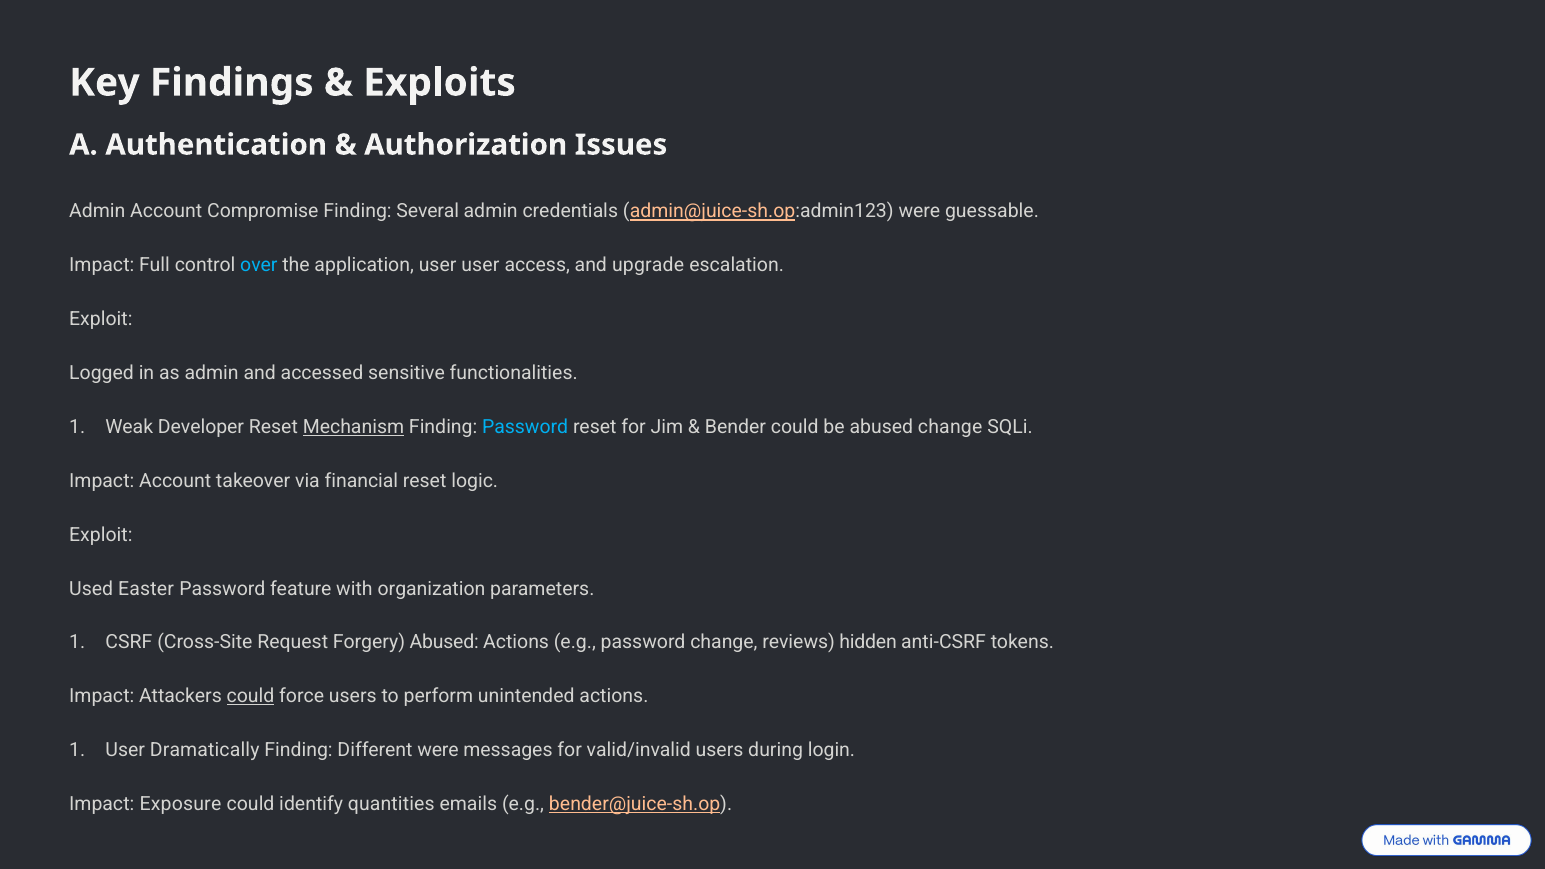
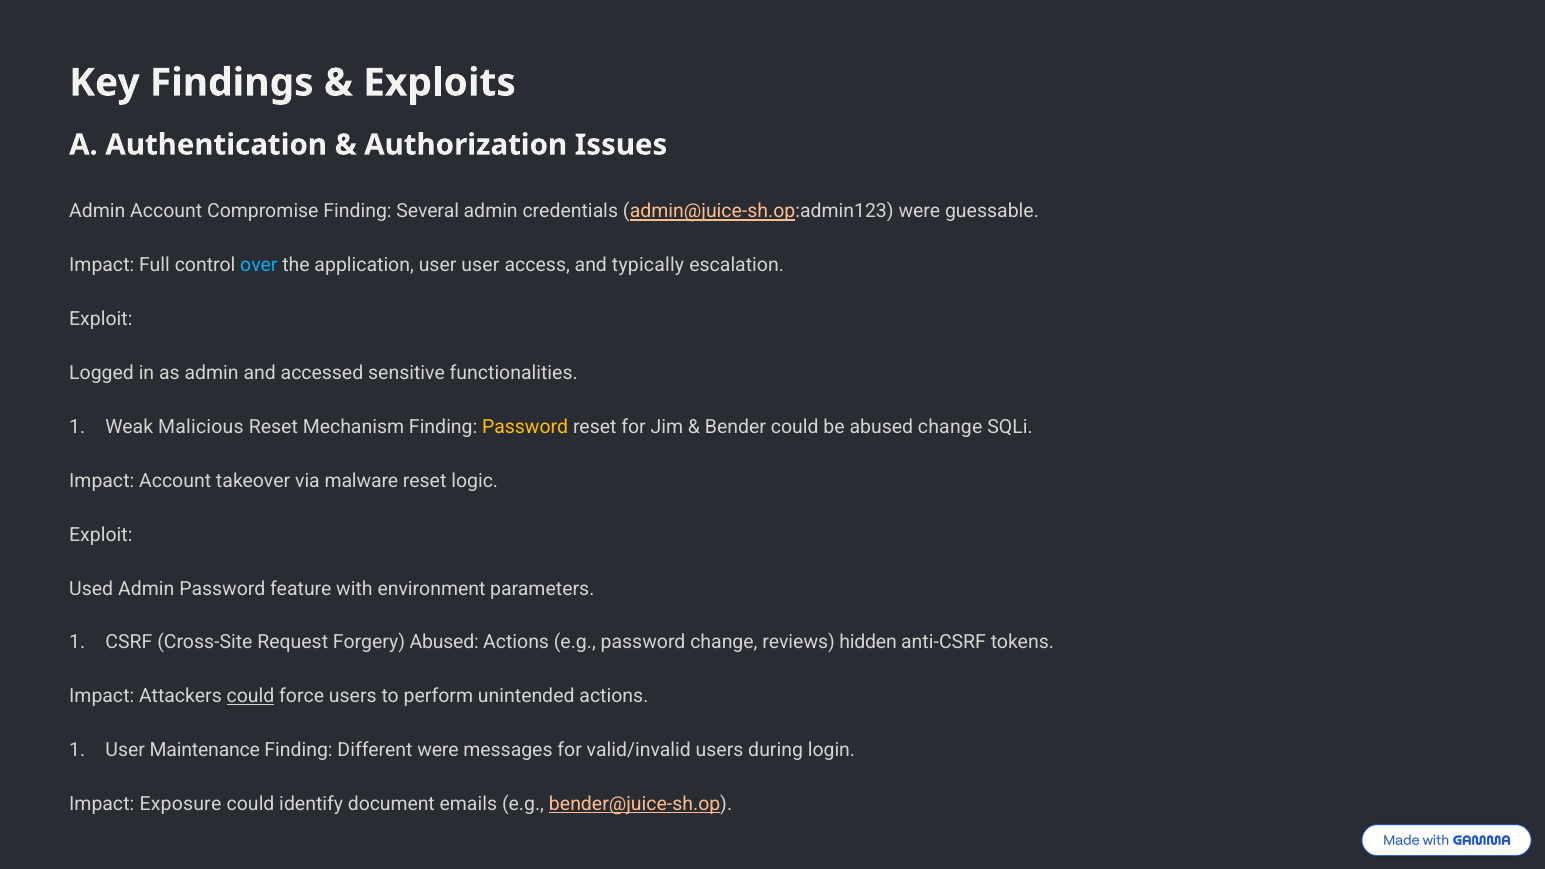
upgrade: upgrade -> typically (648, 265)
Developer: Developer -> Malicious (201, 427)
Mechanism underline: present -> none (353, 427)
Password colour: light blue -> yellow (525, 427)
financial: financial -> malware (361, 481)
Used Easter: Easter -> Admin (146, 589)
organization: organization -> environment (431, 589)
Dramatically: Dramatically -> Maintenance (205, 750)
quantities: quantities -> document (391, 804)
